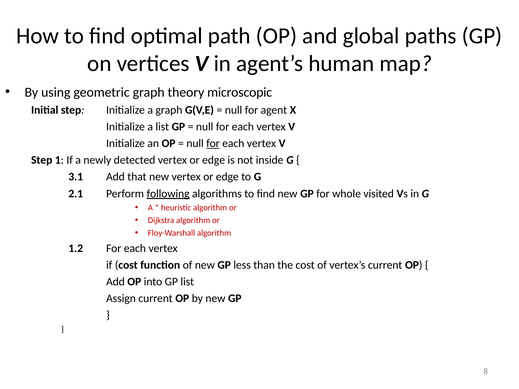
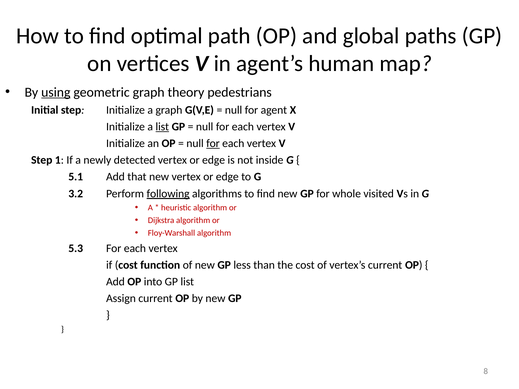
using underline: none -> present (56, 92)
microscopic: microscopic -> pedestrians (240, 92)
list underline: none -> present (162, 127)
3.1: 3.1 -> 5.1 (76, 177)
2.1: 2.1 -> 3.2 (76, 194)
1.2: 1.2 -> 5.3 (76, 248)
